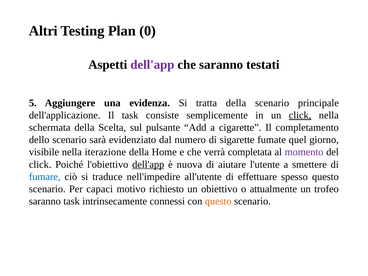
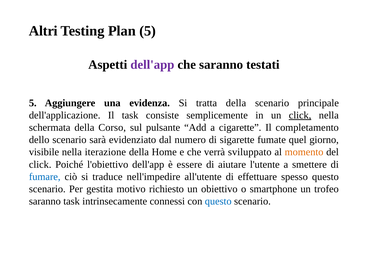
Plan 0: 0 -> 5 (148, 31)
Scelta: Scelta -> Corso (112, 128)
completata: completata -> sviluppato (250, 152)
momento colour: purple -> orange (304, 152)
dell'app underline: present -> none (148, 164)
nuova: nuova -> essere (189, 164)
capaci: capaci -> gestita (100, 189)
attualmente: attualmente -> smartphone (273, 189)
questo colour: orange -> blue (218, 201)
